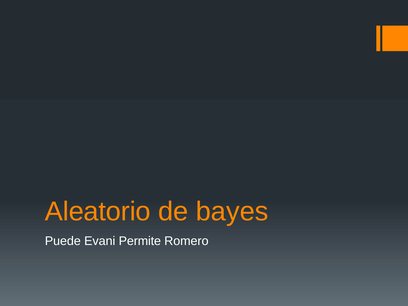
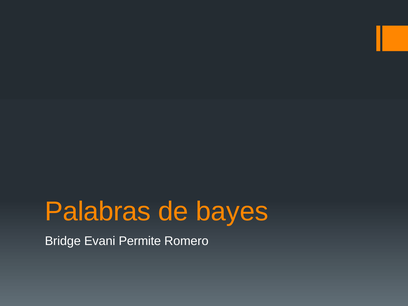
Aleatorio: Aleatorio -> Palabras (98, 212)
Puede: Puede -> Bridge (63, 241)
